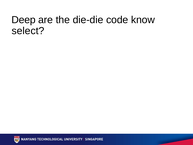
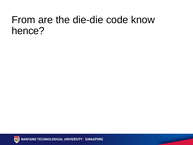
Deep: Deep -> From (23, 20)
select: select -> hence (28, 31)
